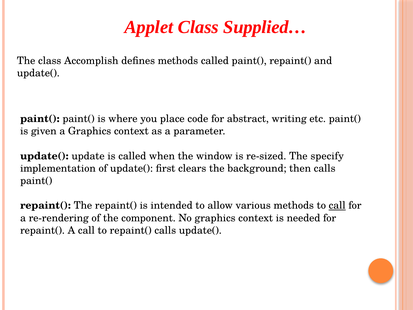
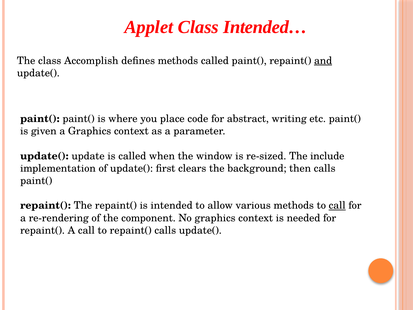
Supplied…: Supplied… -> Intended… (265, 27)
and underline: none -> present (323, 61)
specify: specify -> include (327, 156)
